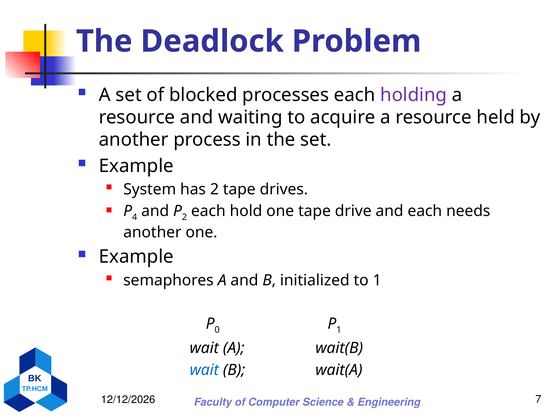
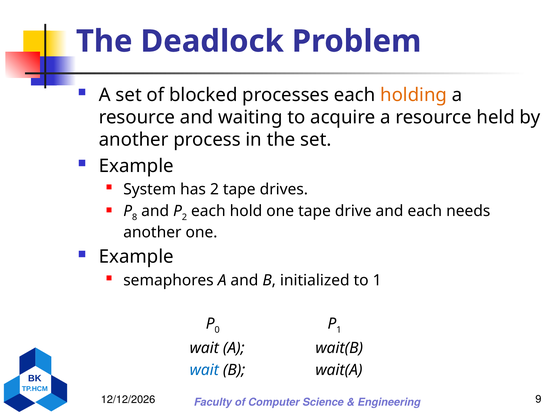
holding colour: purple -> orange (414, 95)
4: 4 -> 8 (135, 217)
7: 7 -> 9 (538, 399)
